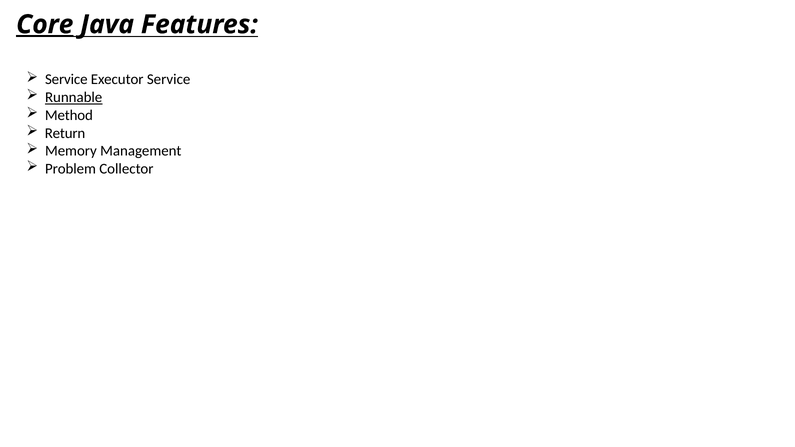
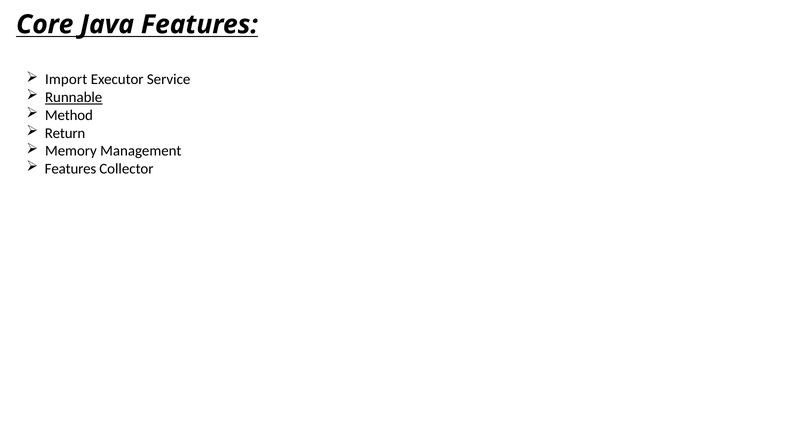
Core underline: present -> none (45, 25)
Service: Service -> Import (66, 80)
Problem: Problem -> Features (71, 169)
